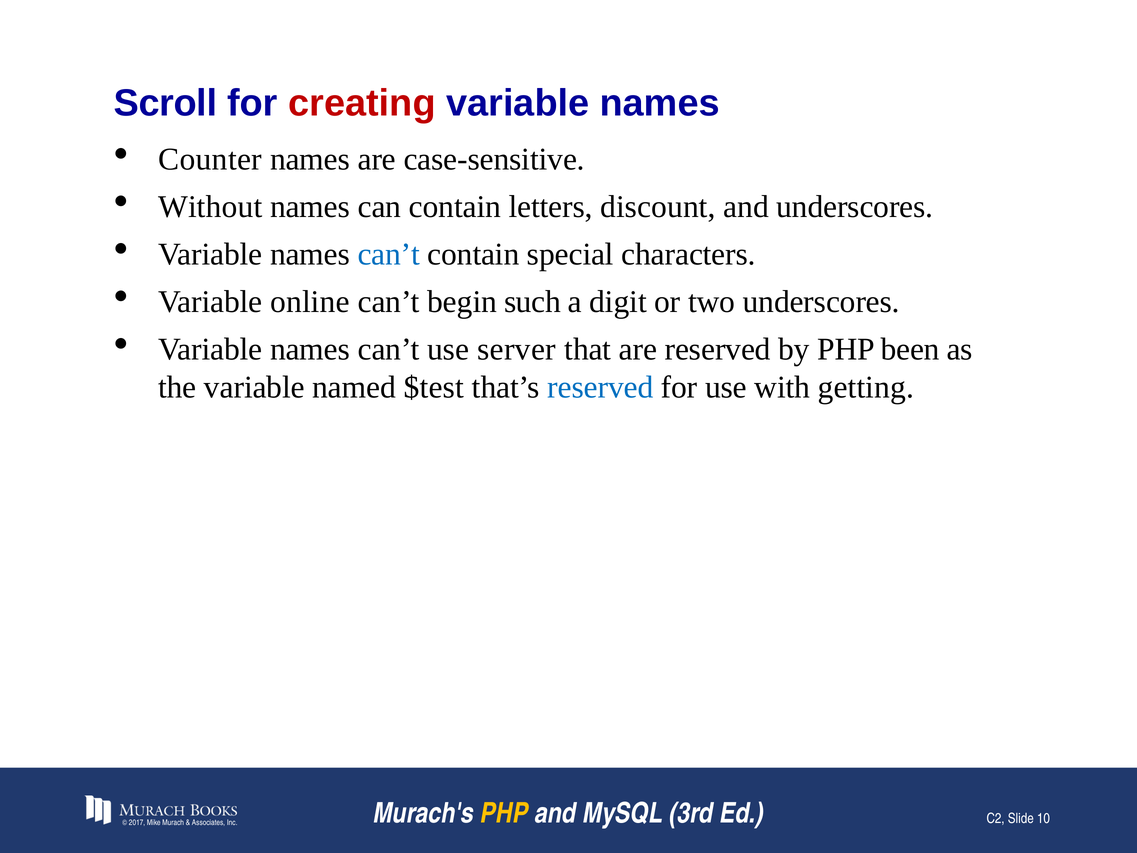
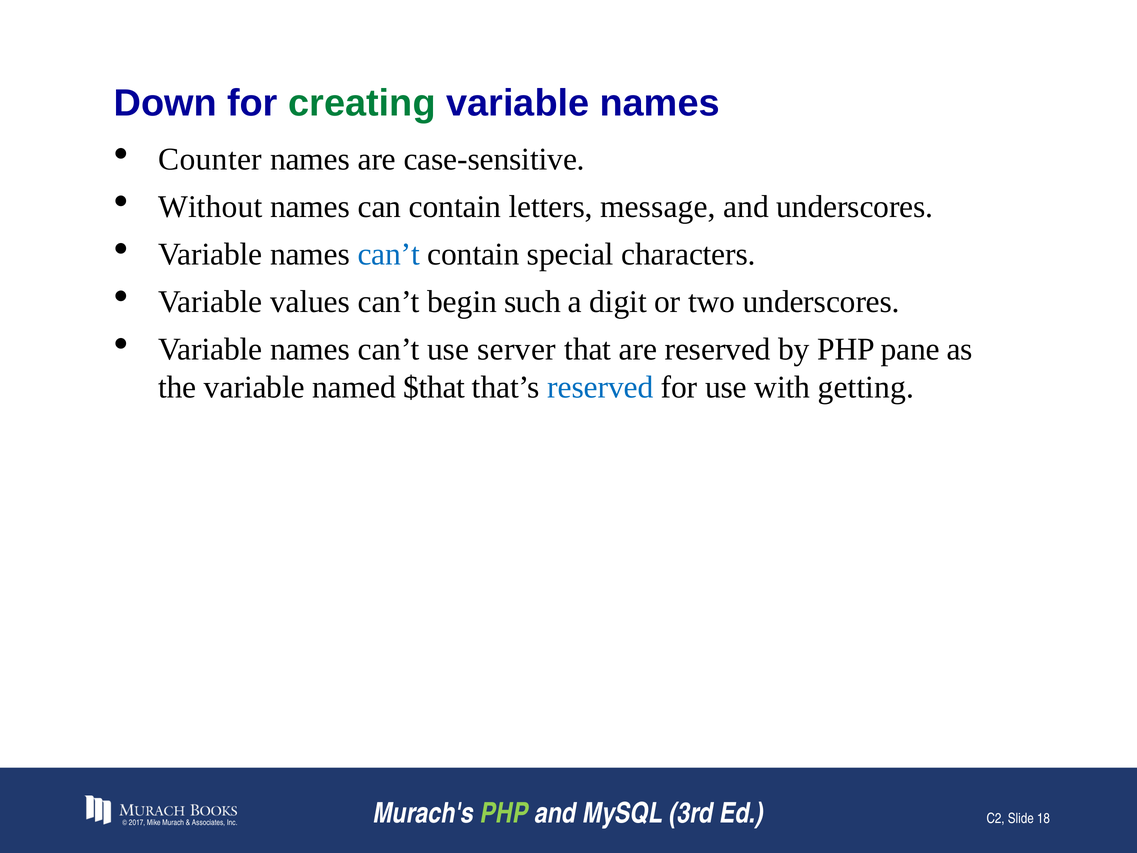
Scroll: Scroll -> Down (165, 103)
creating colour: red -> green (362, 103)
discount: discount -> message (658, 207)
online: online -> values (310, 302)
been: been -> pane (910, 349)
$test: $test -> $that (434, 387)
PHP colour: yellow -> light green (504, 813)
10: 10 -> 18 (1043, 818)
